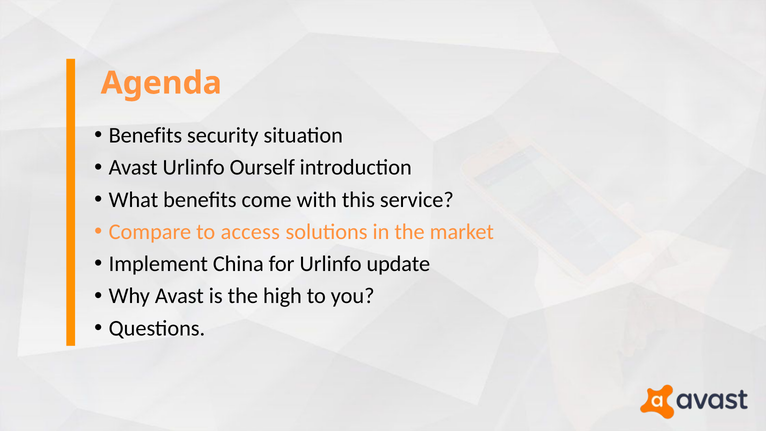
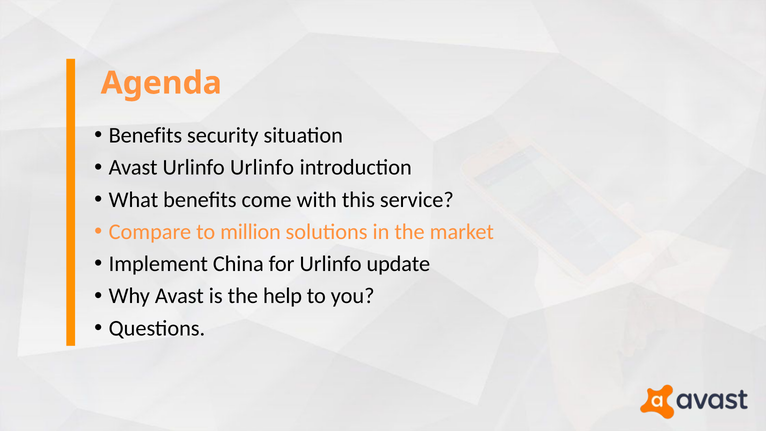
Urlinfo Ourself: Ourself -> Urlinfo (262, 167)
access: access -> million (250, 232)
high: high -> help (283, 296)
